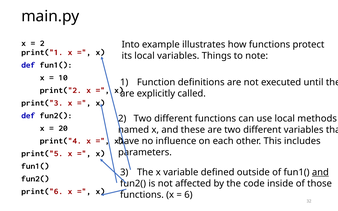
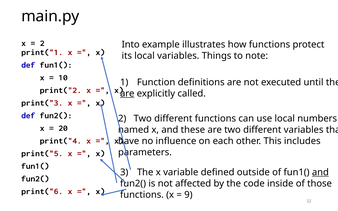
are underline: none -> present (127, 94)
methods: methods -> numbers (317, 119)
6: 6 -> 9 (188, 195)
